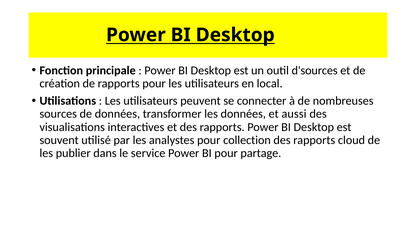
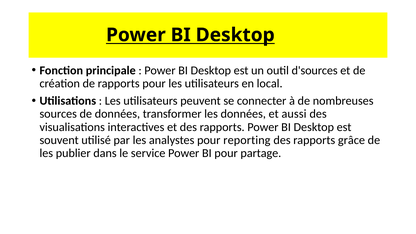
collection: collection -> reporting (247, 140)
cloud: cloud -> grâce (351, 140)
